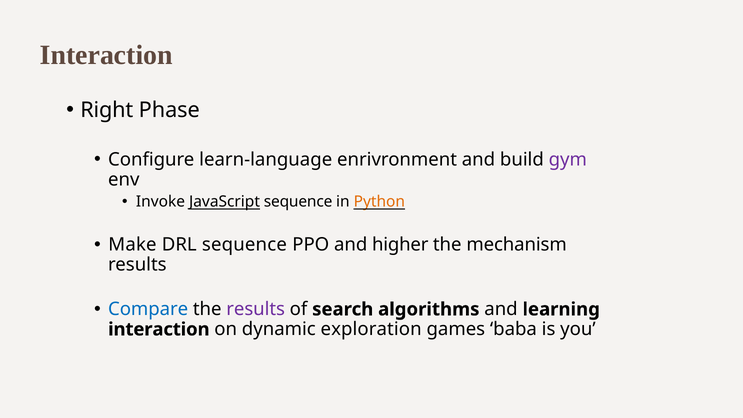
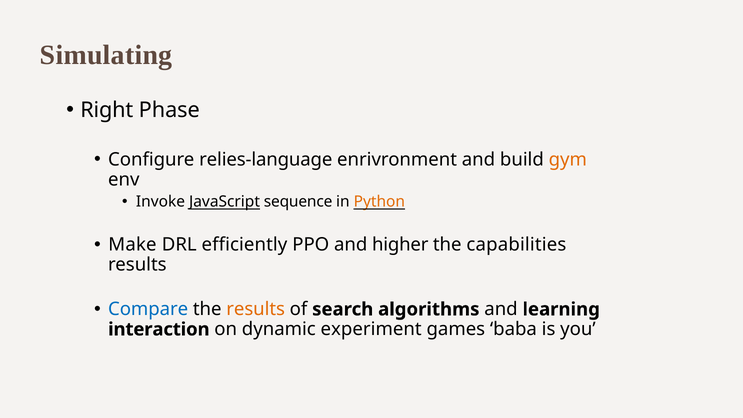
Interaction: Interaction -> Simulating (106, 55)
learn-language: learn-language -> relies-language (266, 160)
gym colour: purple -> orange (568, 160)
DRL sequence: sequence -> efficiently (244, 245)
mechanism: mechanism -> capabilities (516, 245)
results colour: purple -> orange (256, 309)
exploration: exploration -> experiment (371, 329)
